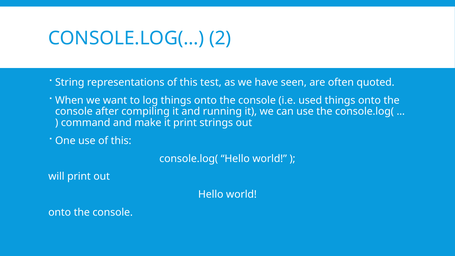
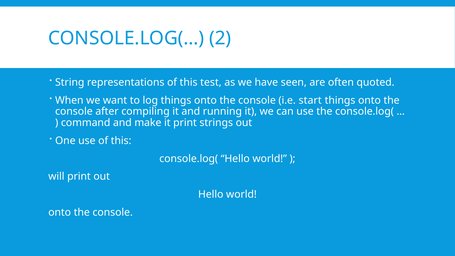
used: used -> start (310, 100)
